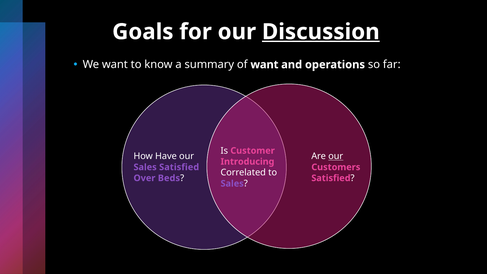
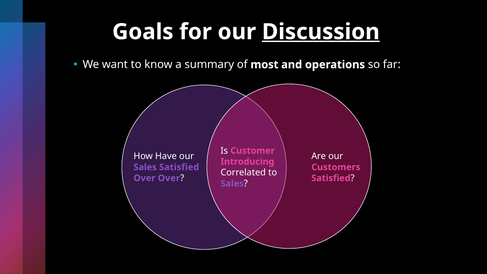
of want: want -> most (264, 65)
our underline: present -> none (336, 156)
Over Beds: Beds -> Over (169, 178)
